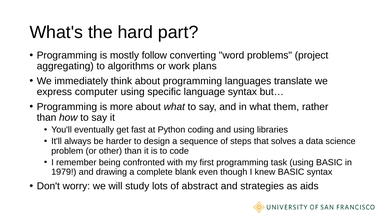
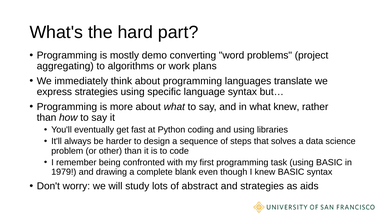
follow: follow -> demo (154, 55)
express computer: computer -> strategies (96, 92)
what them: them -> knew (286, 107)
